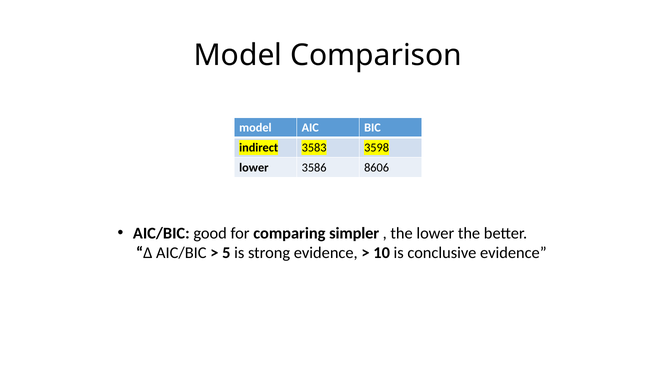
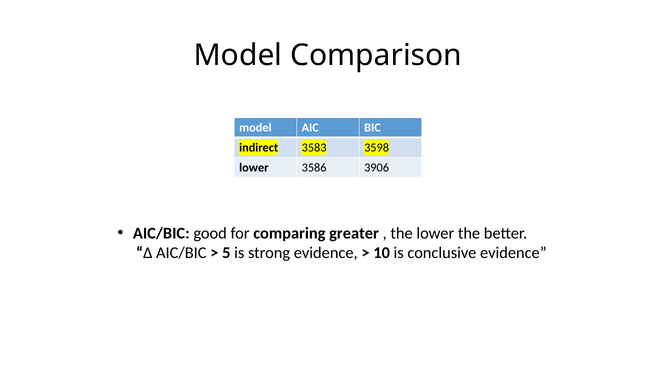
8606: 8606 -> 3906 (377, 168)
simpler: simpler -> greater (354, 233)
